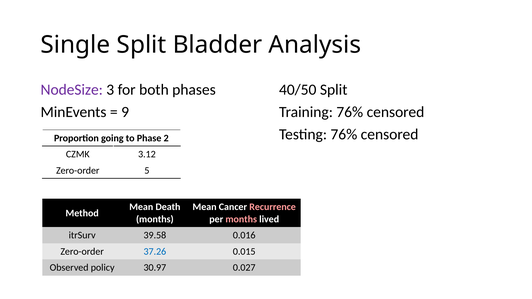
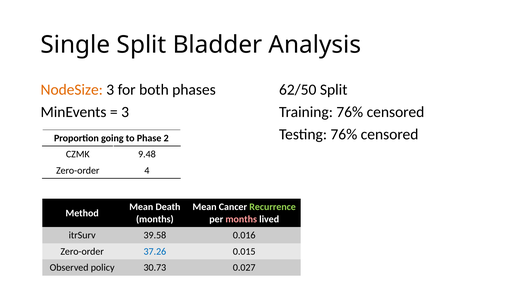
NodeSize colour: purple -> orange (72, 90)
40/50: 40/50 -> 62/50 (298, 90)
9: 9 -> 3 (125, 112)
3.12: 3.12 -> 9.48 (147, 154)
5: 5 -> 4 (147, 171)
Recurrence colour: pink -> light green (273, 207)
30.97: 30.97 -> 30.73 (155, 268)
